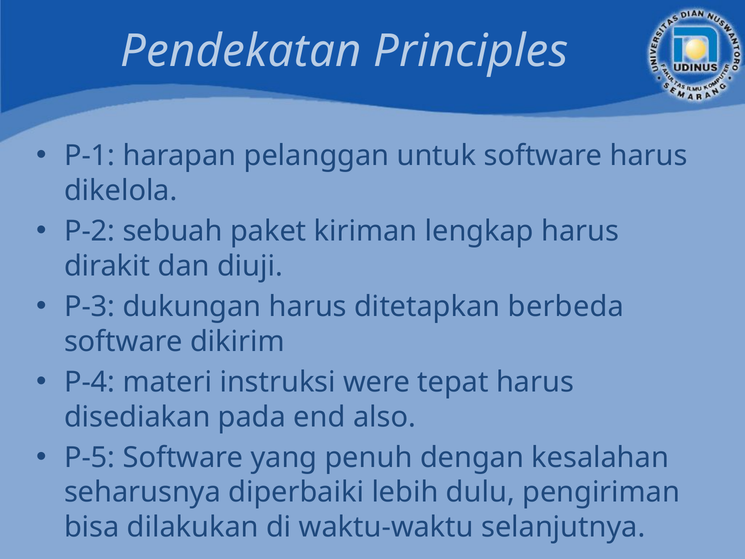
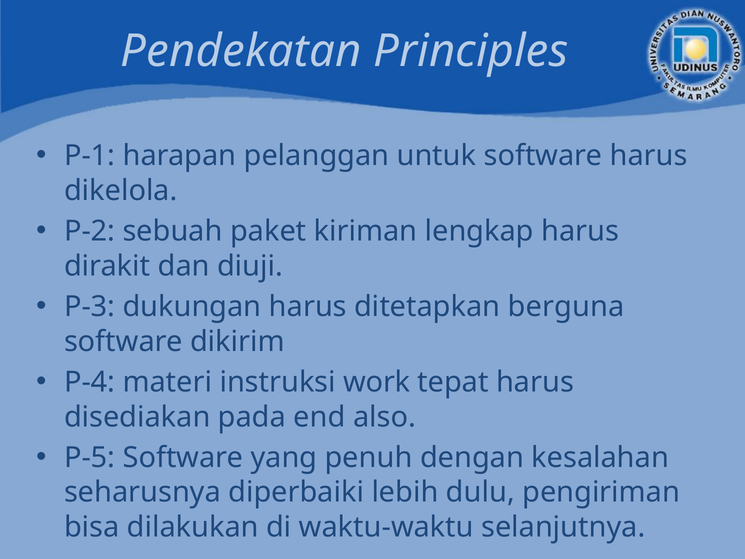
berbeda: berbeda -> berguna (566, 307)
were: were -> work (377, 382)
